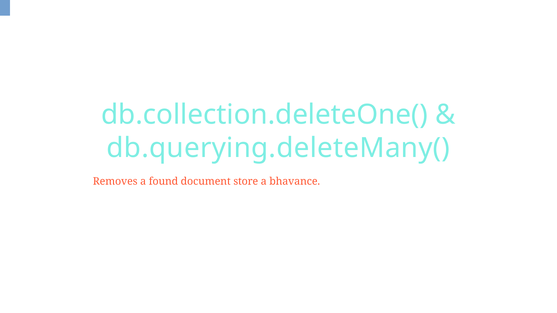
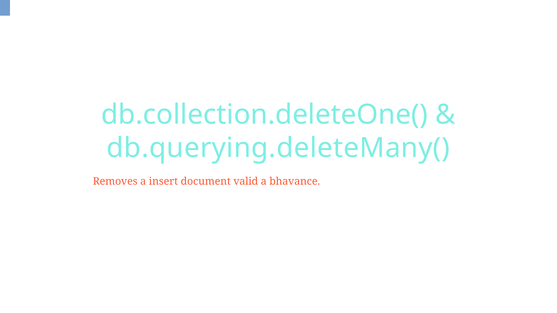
found: found -> insert (163, 182)
store: store -> valid (246, 182)
